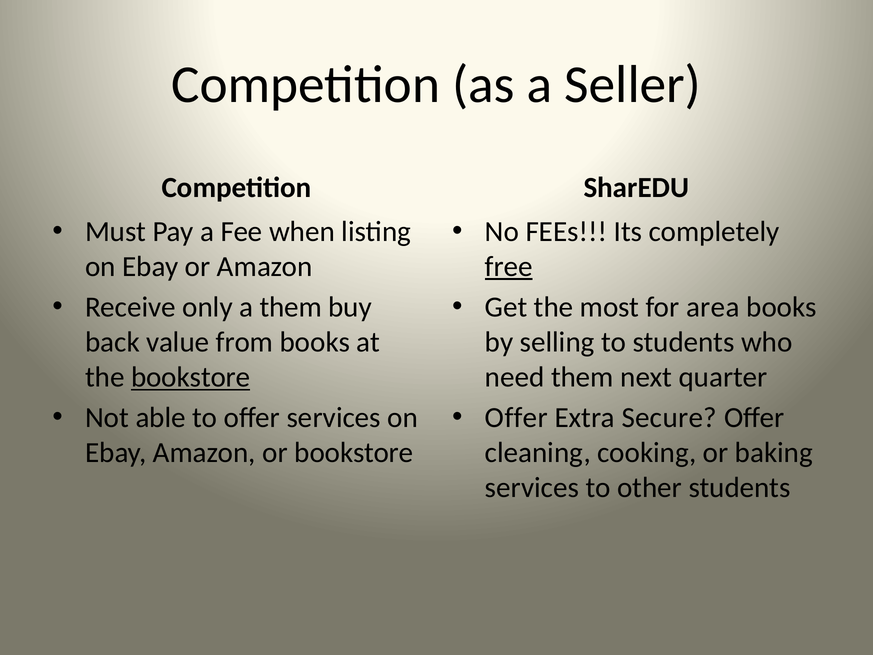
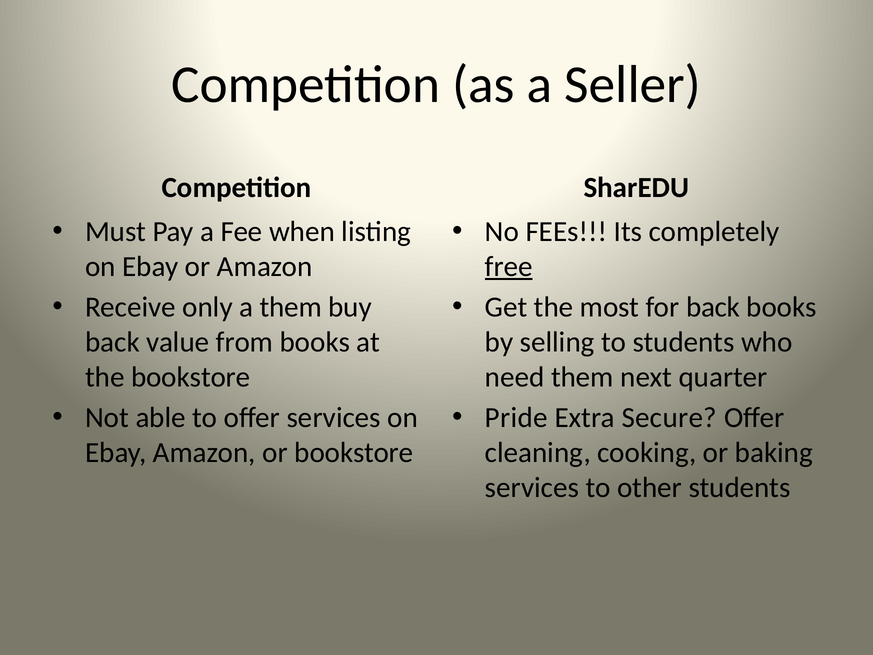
for area: area -> back (713, 307)
bookstore underline: present -> none (191, 377)
Offer: Offer -> Pride (516, 418)
